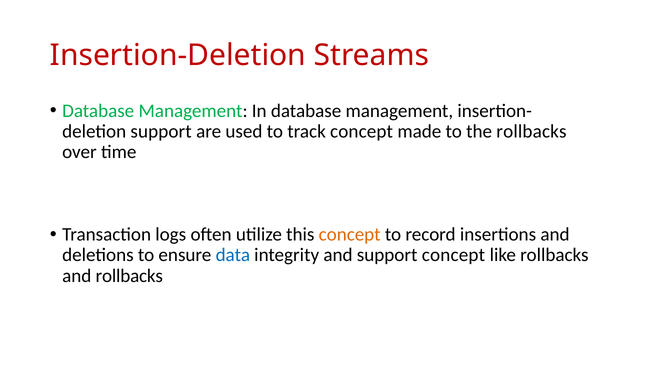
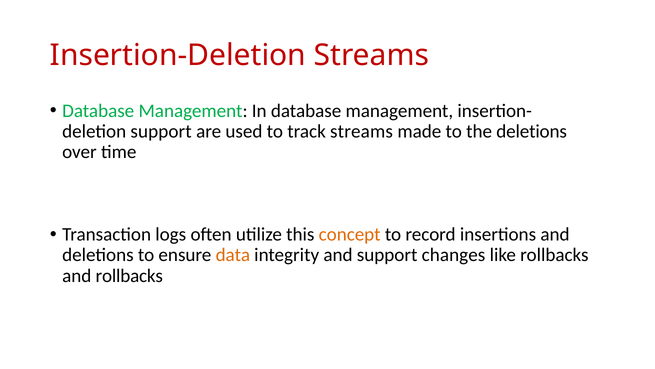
track concept: concept -> streams (362, 131)
the rollbacks: rollbacks -> deletions (532, 131)
data colour: blue -> orange (233, 255)
support concept: concept -> changes (454, 255)
